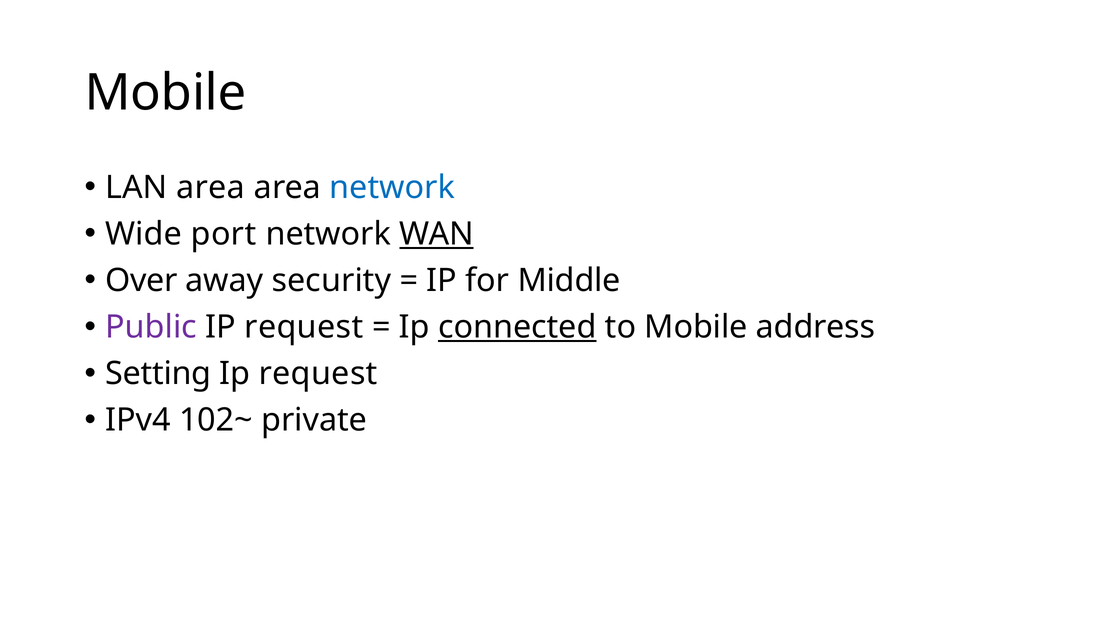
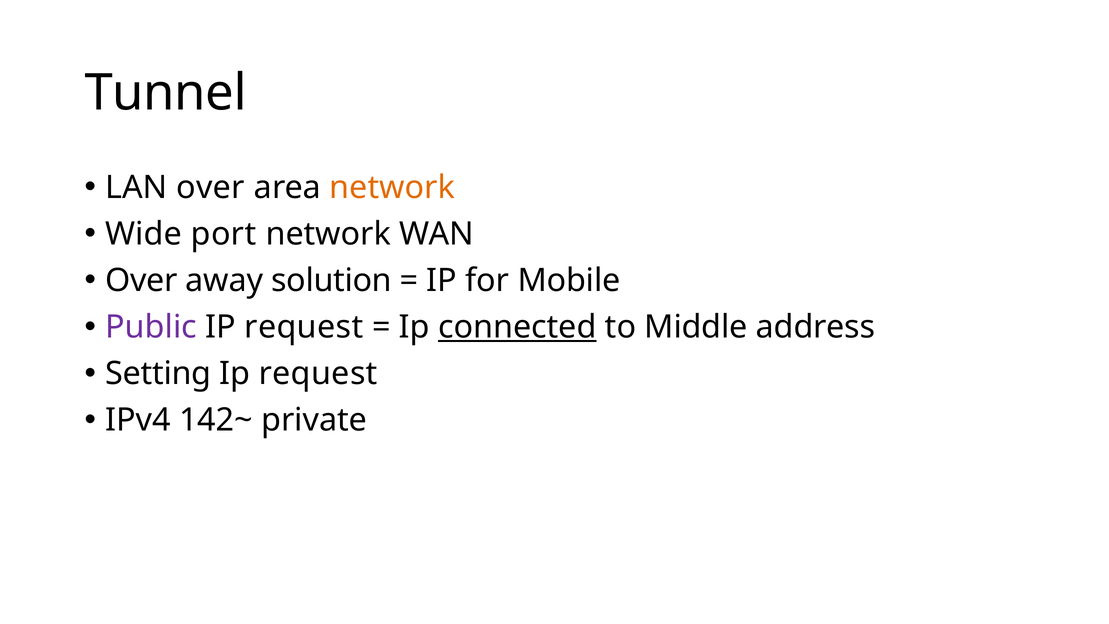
Mobile: Mobile -> Tunnel (166, 93)
LAN area: area -> over (211, 188)
network colour: blue -> orange (392, 188)
WAN underline: present -> none (437, 234)
security: security -> solution (332, 280)
Middle: Middle -> Mobile (569, 280)
to Mobile: Mobile -> Middle (696, 327)
102~: 102~ -> 142~ (216, 420)
